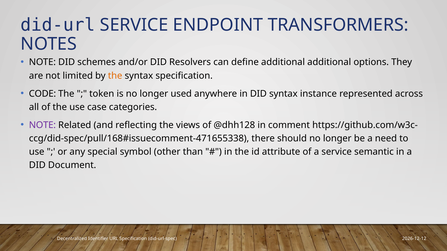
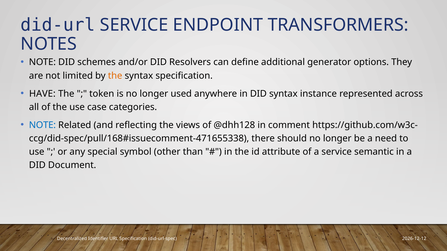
additional additional: additional -> generator (329, 62)
CODE: CODE -> HAVE (42, 94)
NOTE colour: purple -> blue (42, 125)
